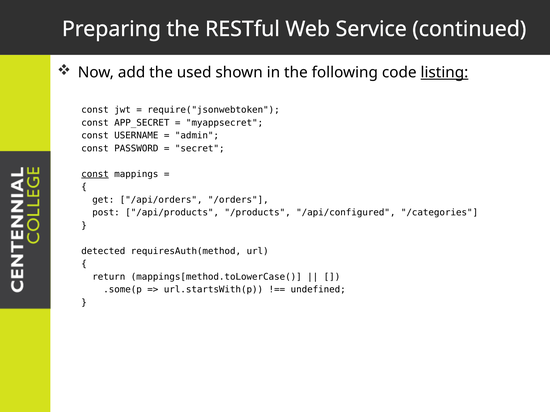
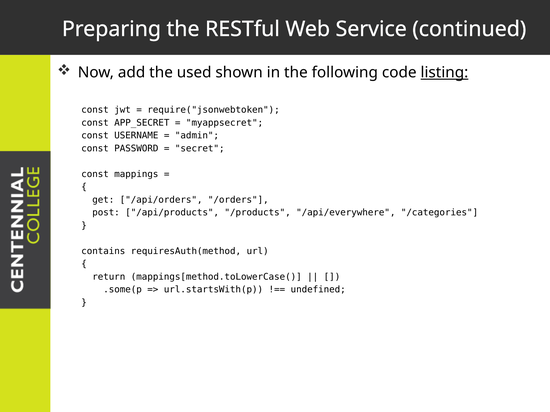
const underline: present -> none (95, 174)
/api/configured: /api/configured -> /api/everywhere (346, 213)
detected: detected -> contains (103, 251)
